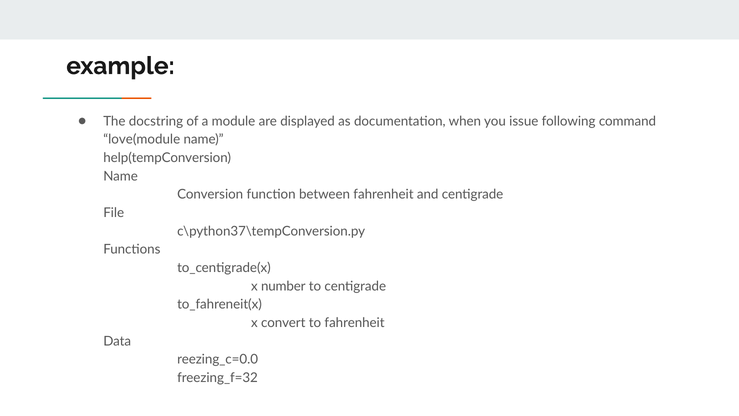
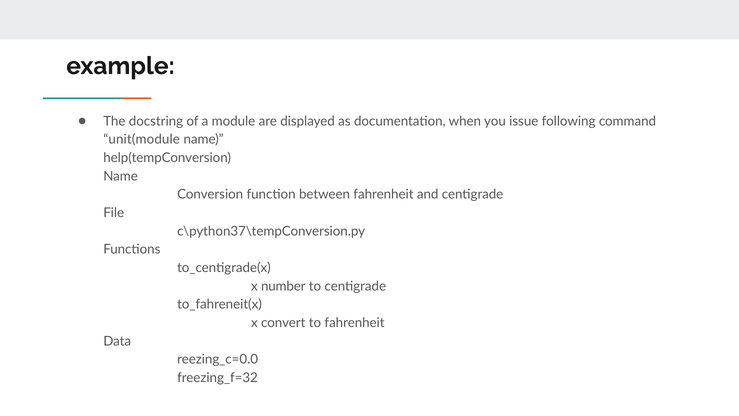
love(module: love(module -> unit(module (142, 139)
